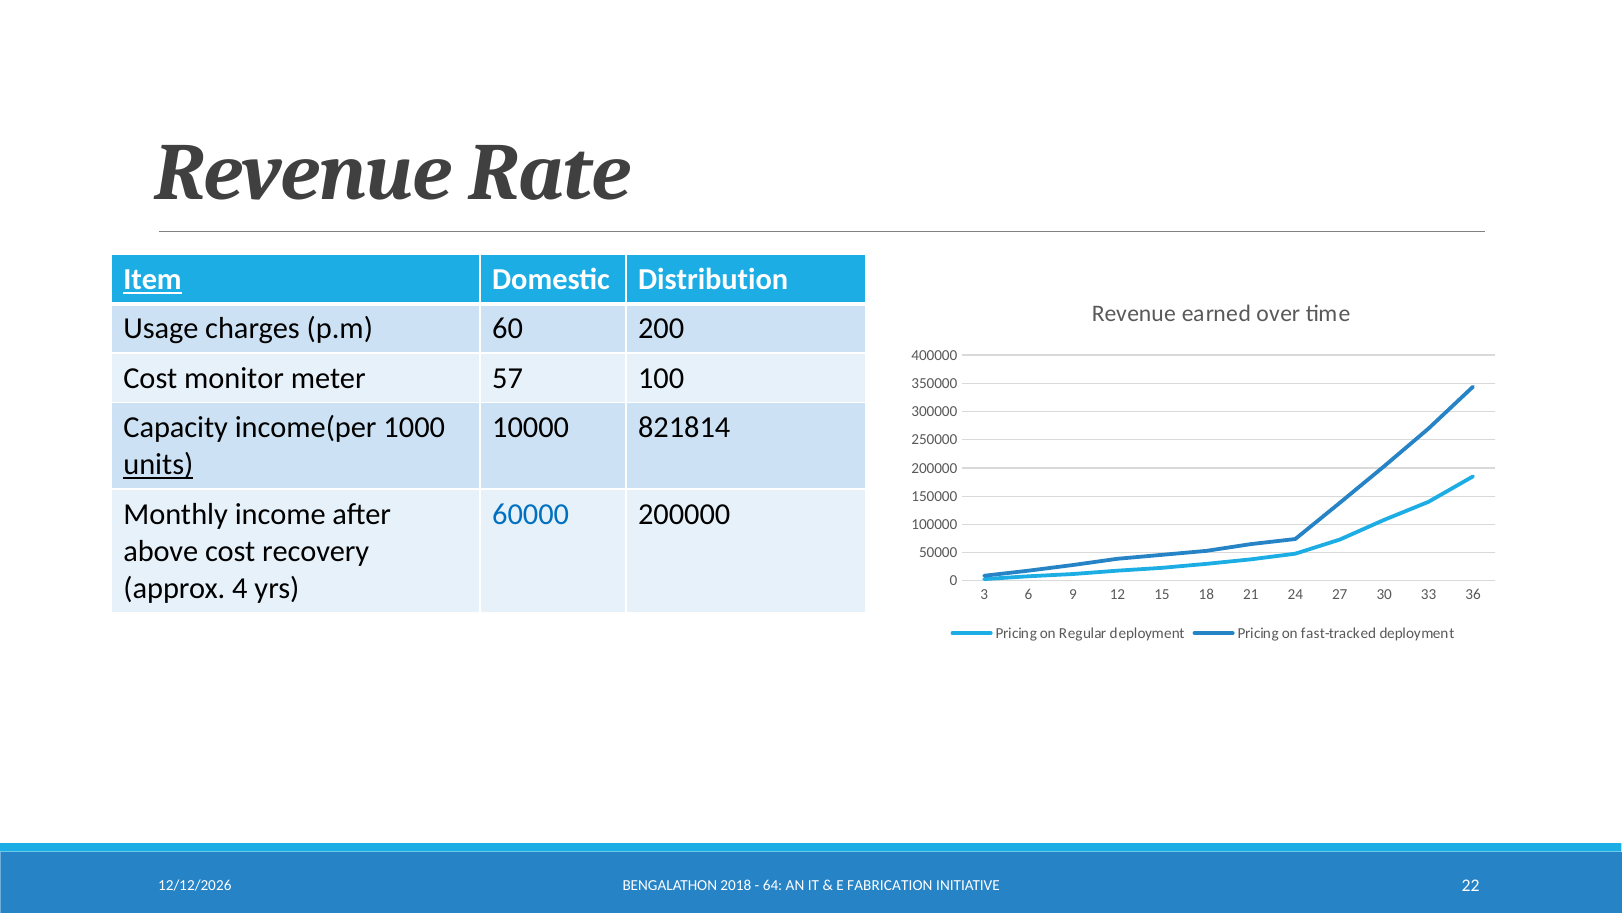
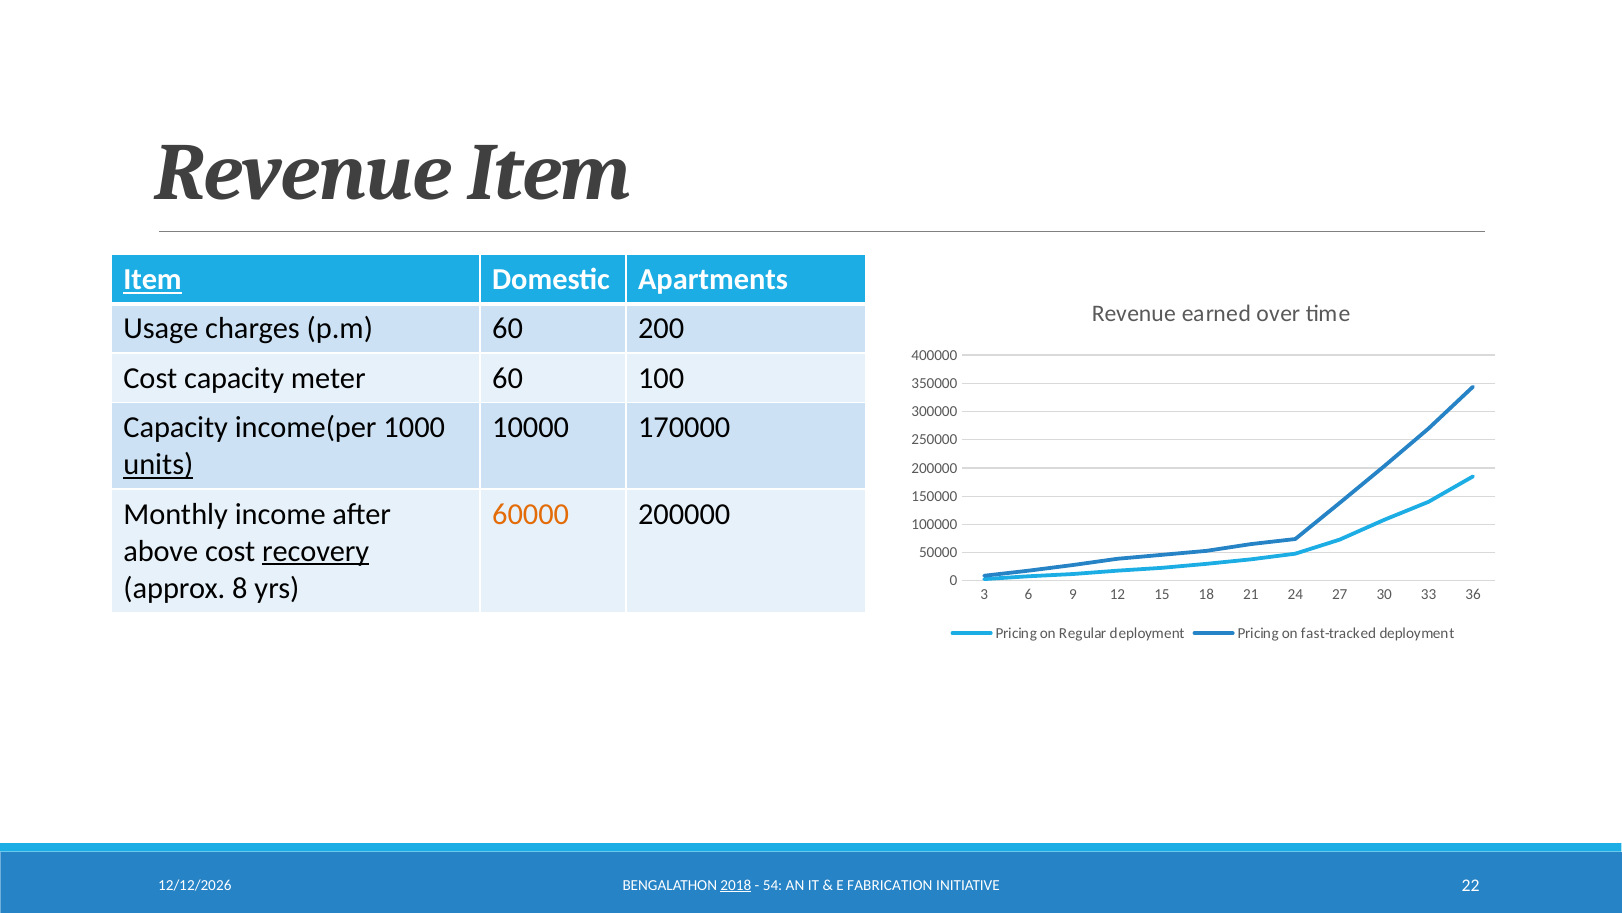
Revenue Rate: Rate -> Item (549, 173)
Distribution: Distribution -> Apartments (713, 279)
Cost monitor: monitor -> capacity (234, 378)
meter 57: 57 -> 60 (508, 378)
821814: 821814 -> 170000 (684, 427)
60000 colour: blue -> orange (531, 514)
recovery underline: none -> present (316, 551)
4: 4 -> 8 (240, 588)
2018 underline: none -> present (736, 885)
64: 64 -> 54 (773, 885)
